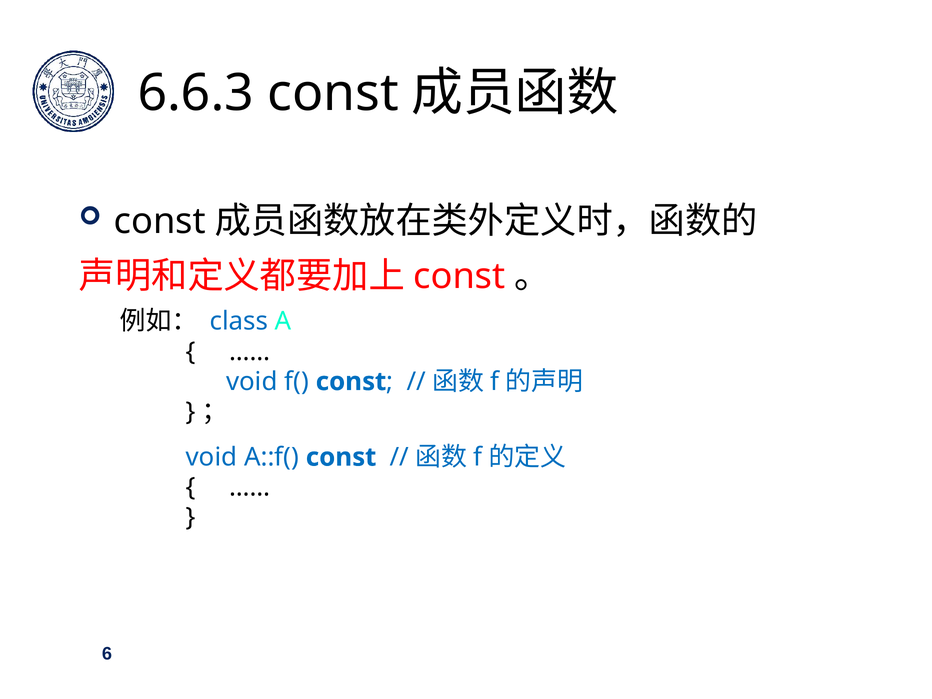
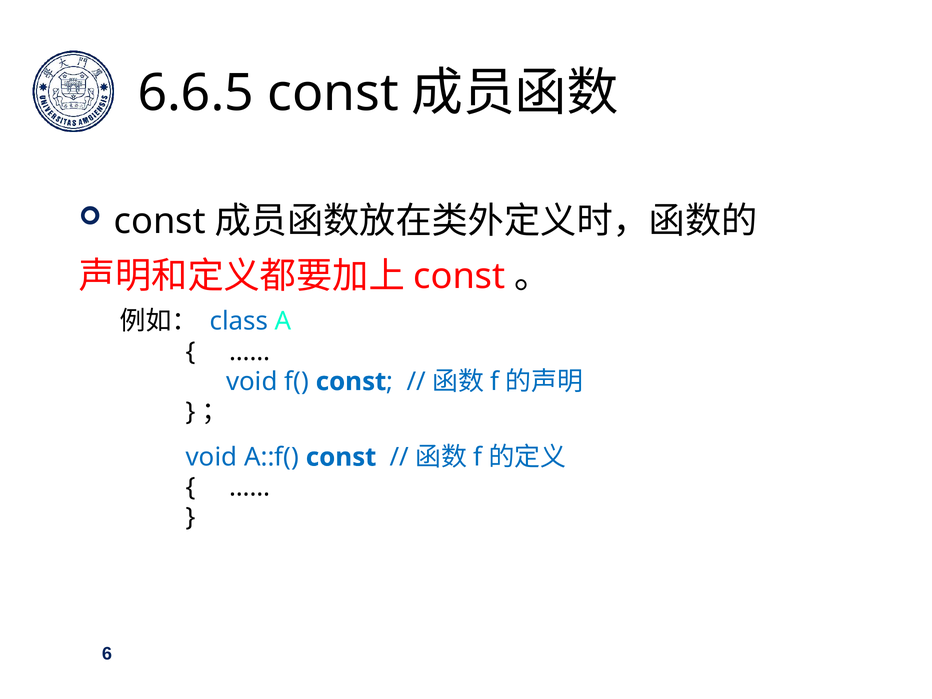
6.6.3: 6.6.3 -> 6.6.5 (196, 93)
